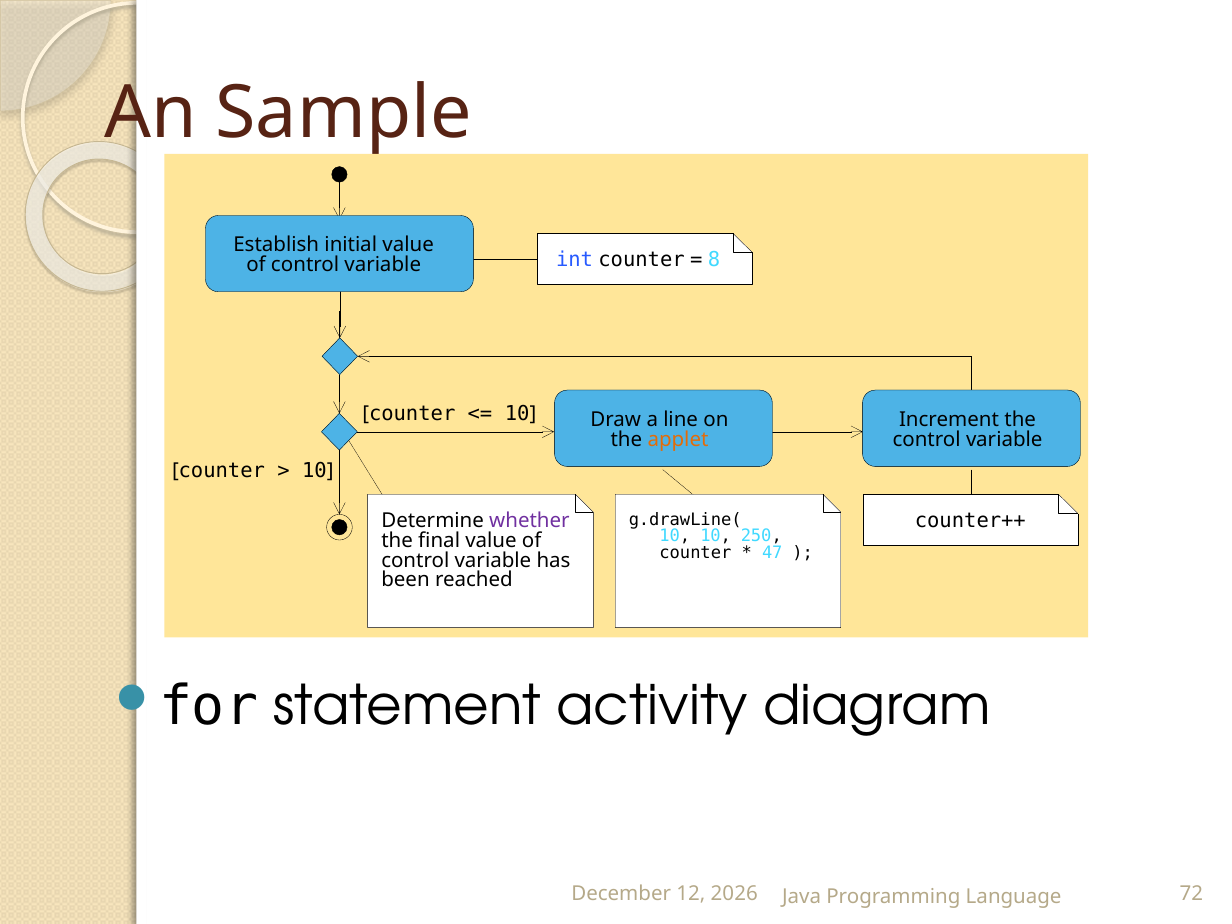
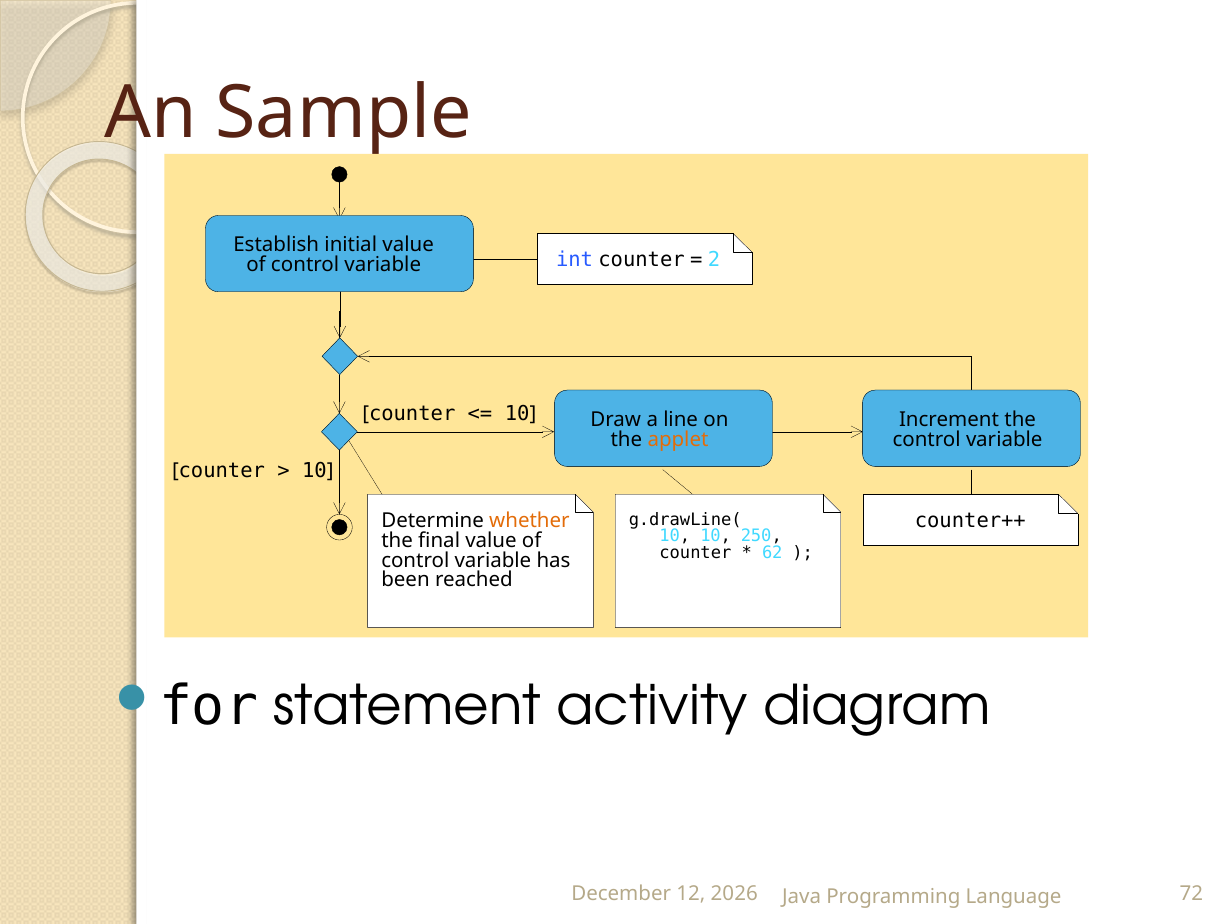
8: 8 -> 2 (714, 260)
whether colour: purple -> orange (529, 521)
47: 47 -> 62 (772, 552)
